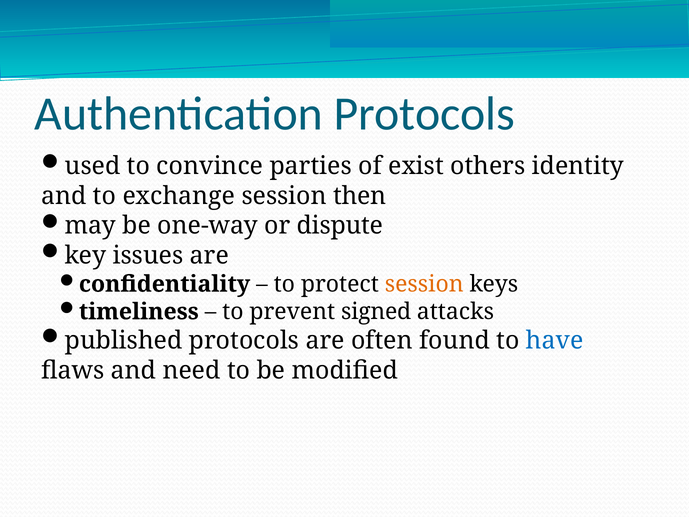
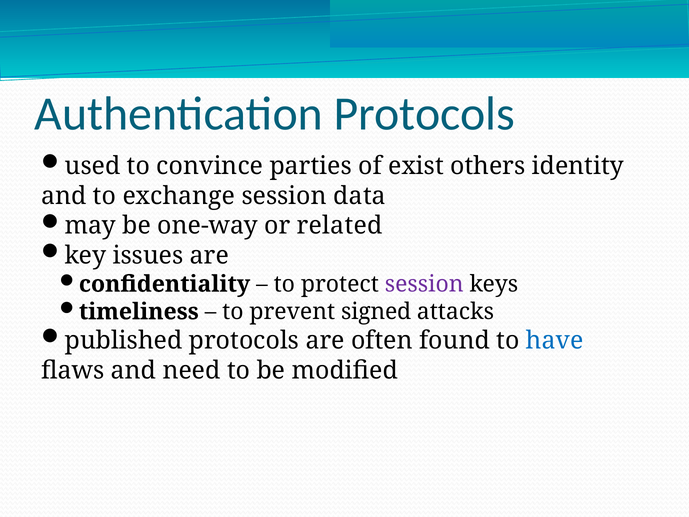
then: then -> data (360, 196)
dispute: dispute -> related (340, 226)
session colour: orange -> purple (424, 284)
